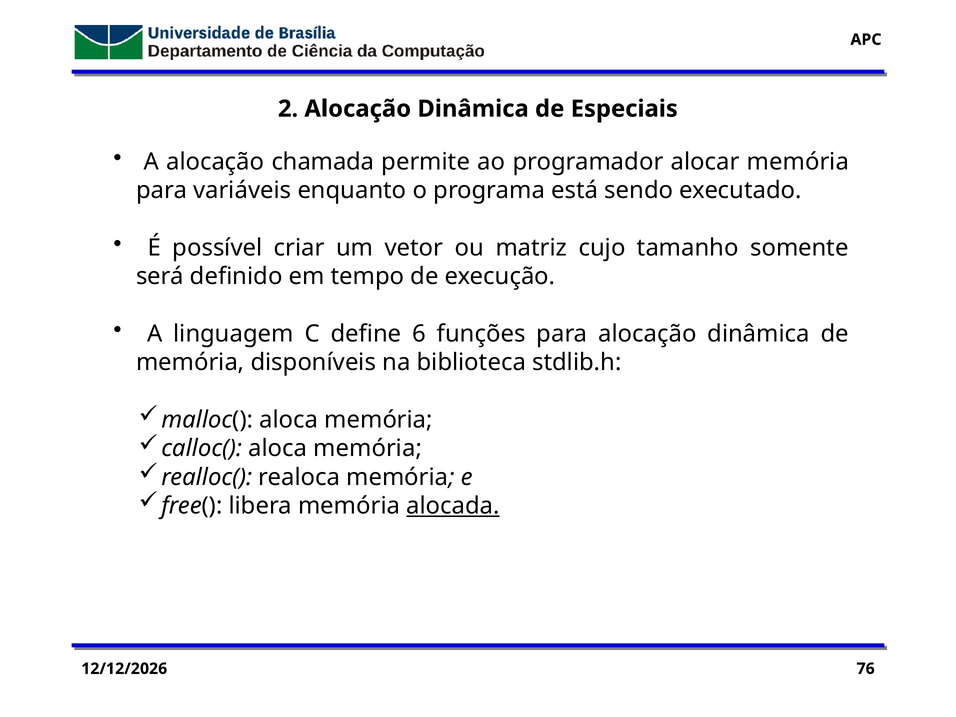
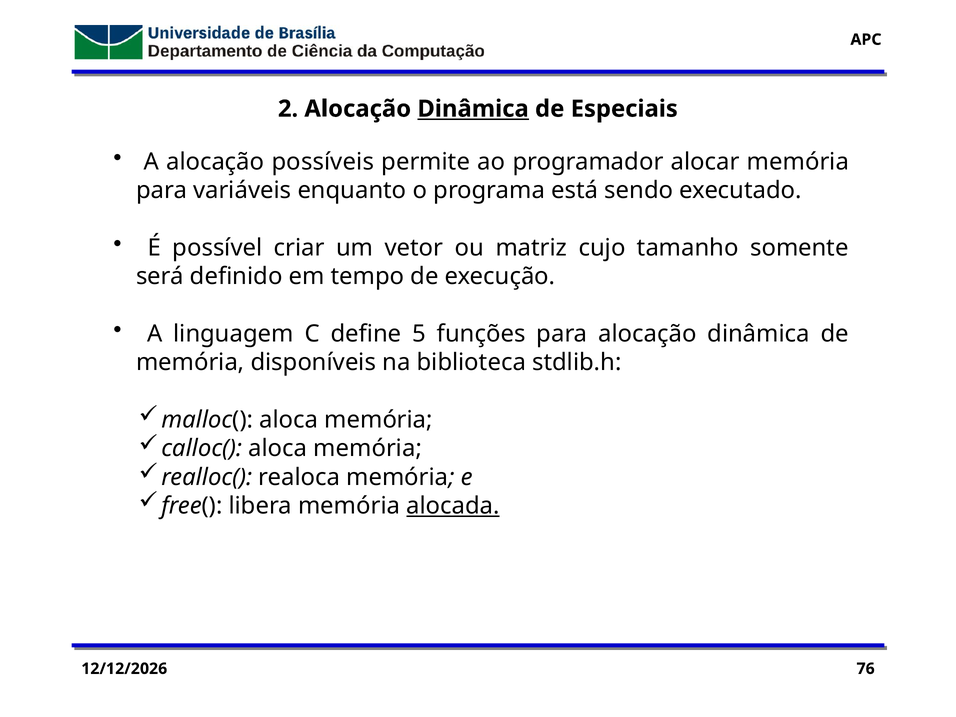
Dinâmica underline: none -> present (473, 109)
chamada: chamada -> possíveis (323, 162)
6: 6 -> 5 (419, 334)
